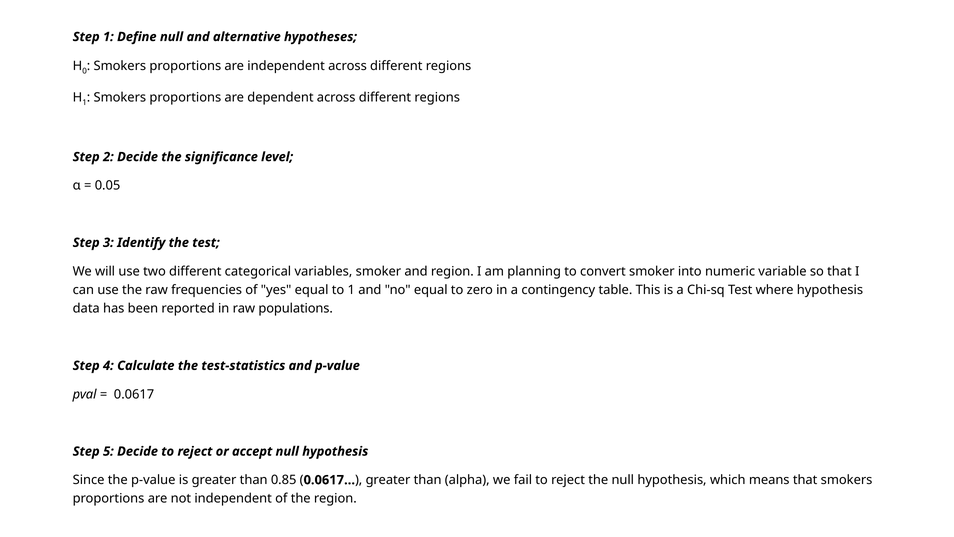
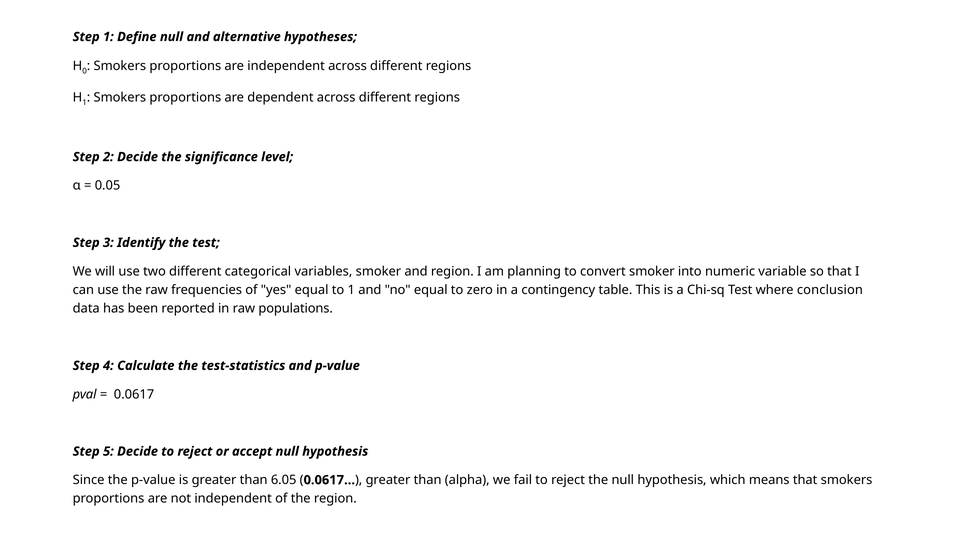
where hypothesis: hypothesis -> conclusion (830, 290)
0.85: 0.85 -> 6.05 (284, 480)
